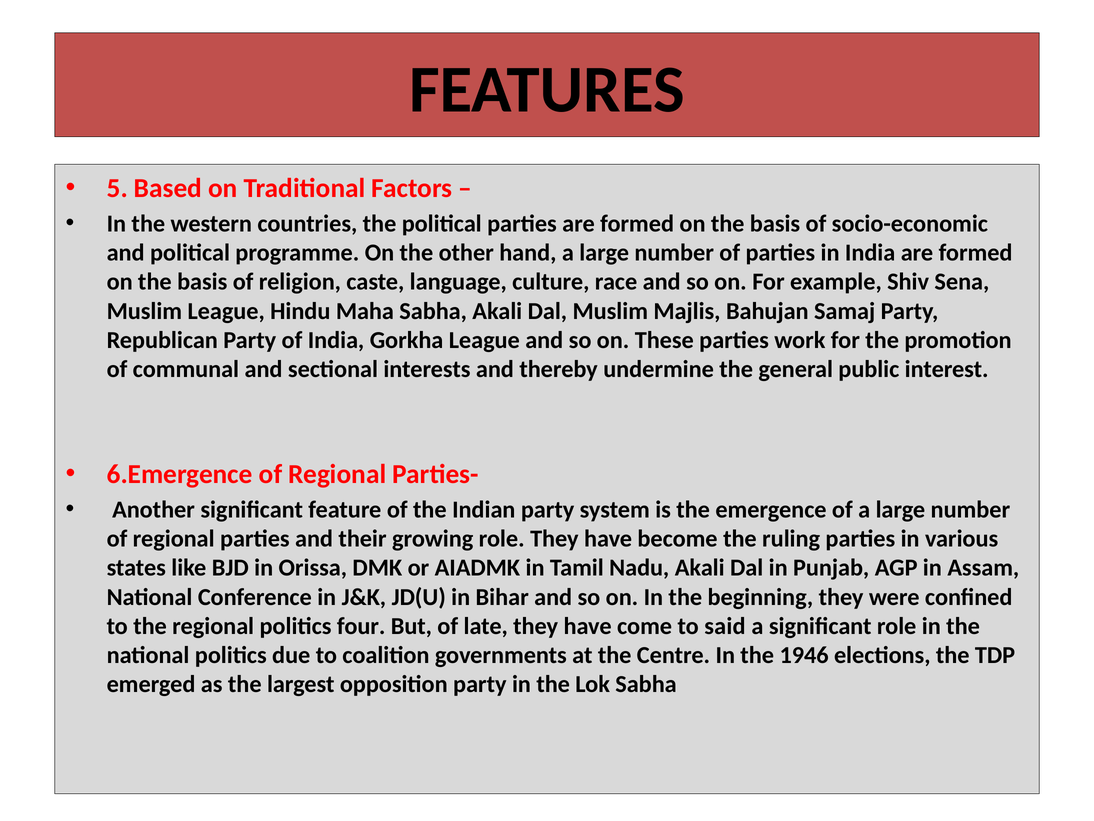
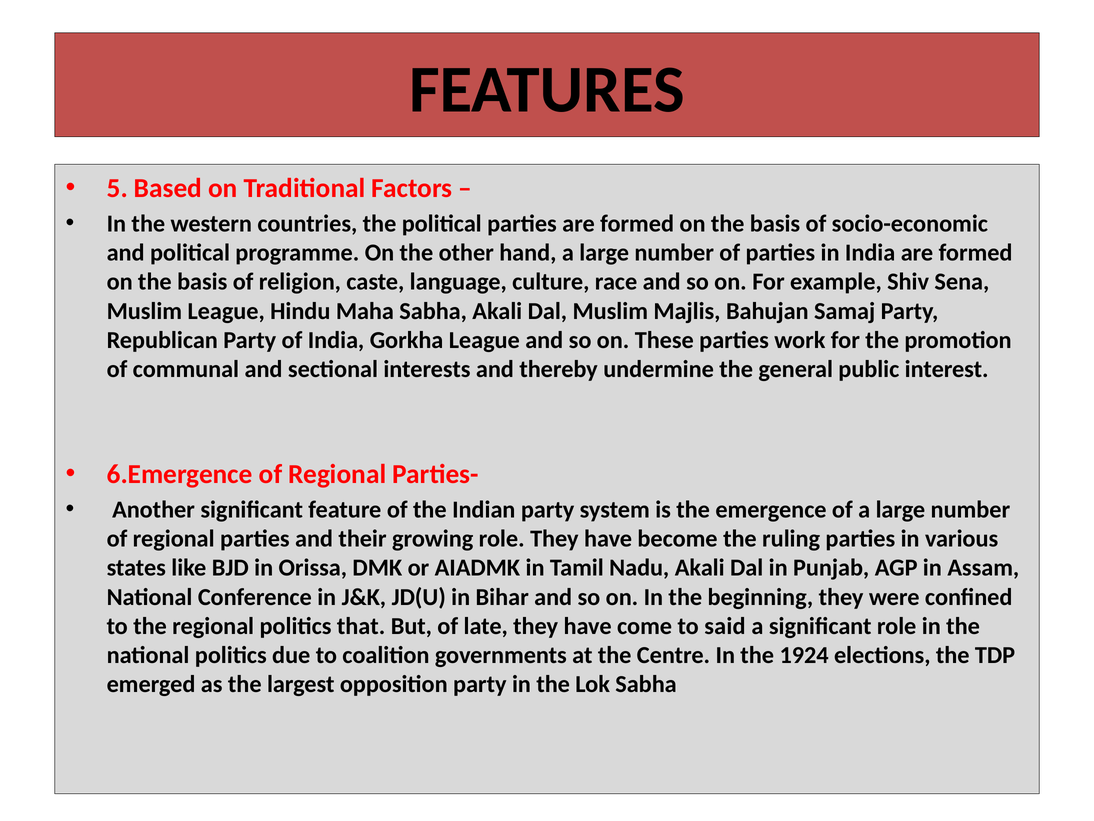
four: four -> that (361, 626)
1946: 1946 -> 1924 (804, 655)
